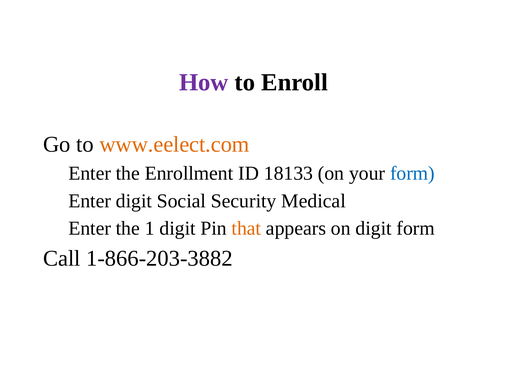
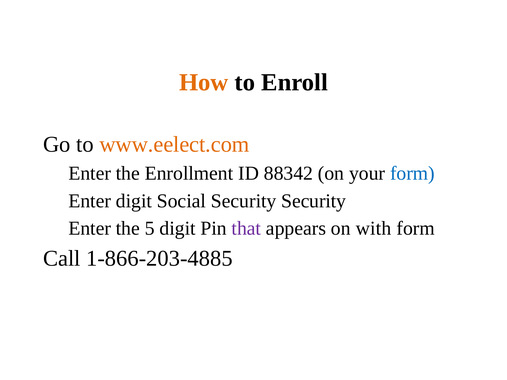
How colour: purple -> orange (204, 82)
18133: 18133 -> 88342 (288, 173)
Security Medical: Medical -> Security (314, 201)
1: 1 -> 5 (150, 229)
that colour: orange -> purple (246, 229)
on digit: digit -> with (373, 229)
1-866-203-3882: 1-866-203-3882 -> 1-866-203-4885 (159, 259)
